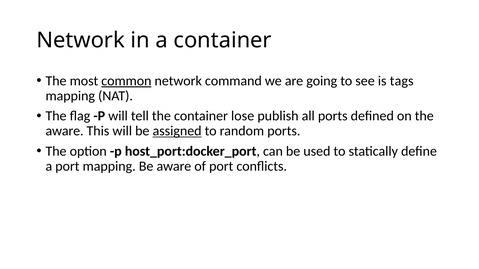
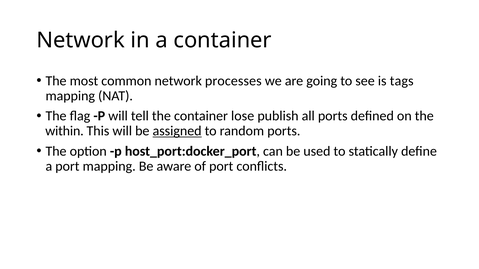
common underline: present -> none (126, 81)
command: command -> processes (233, 81)
aware: aware -> within (65, 131)
